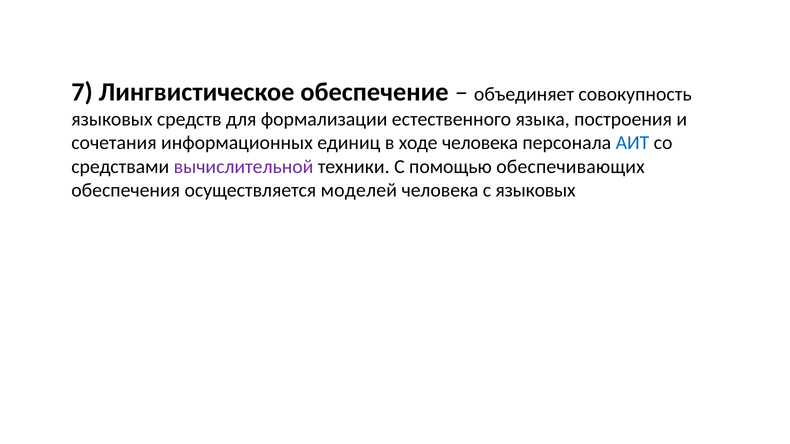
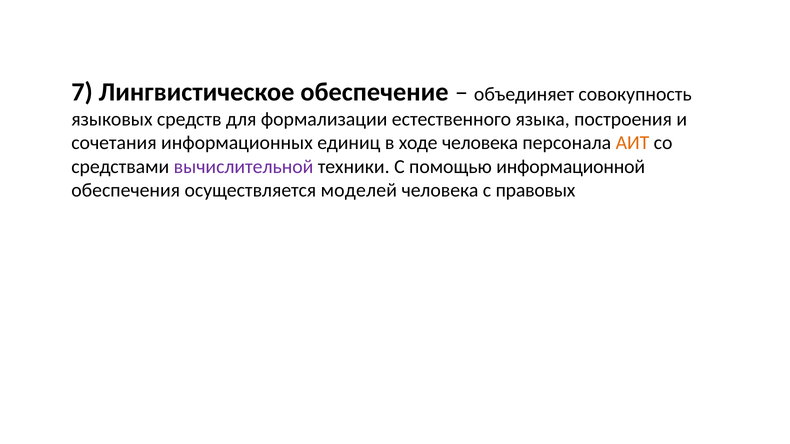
АИТ colour: blue -> orange (632, 143)
обеспечивающих: обеспечивающих -> информационной (571, 167)
с языковых: языковых -> правовых (536, 190)
